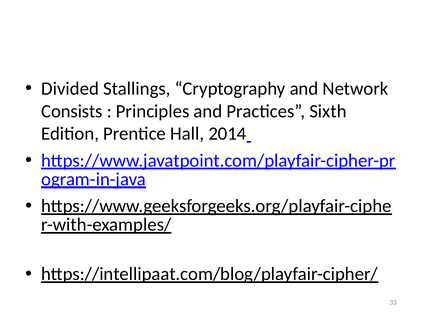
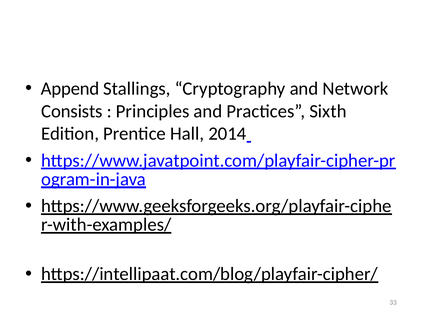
Divided: Divided -> Append (70, 89)
